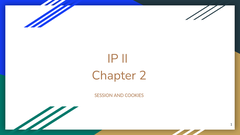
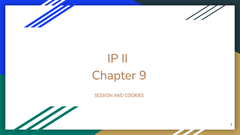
2: 2 -> 9 (143, 75)
